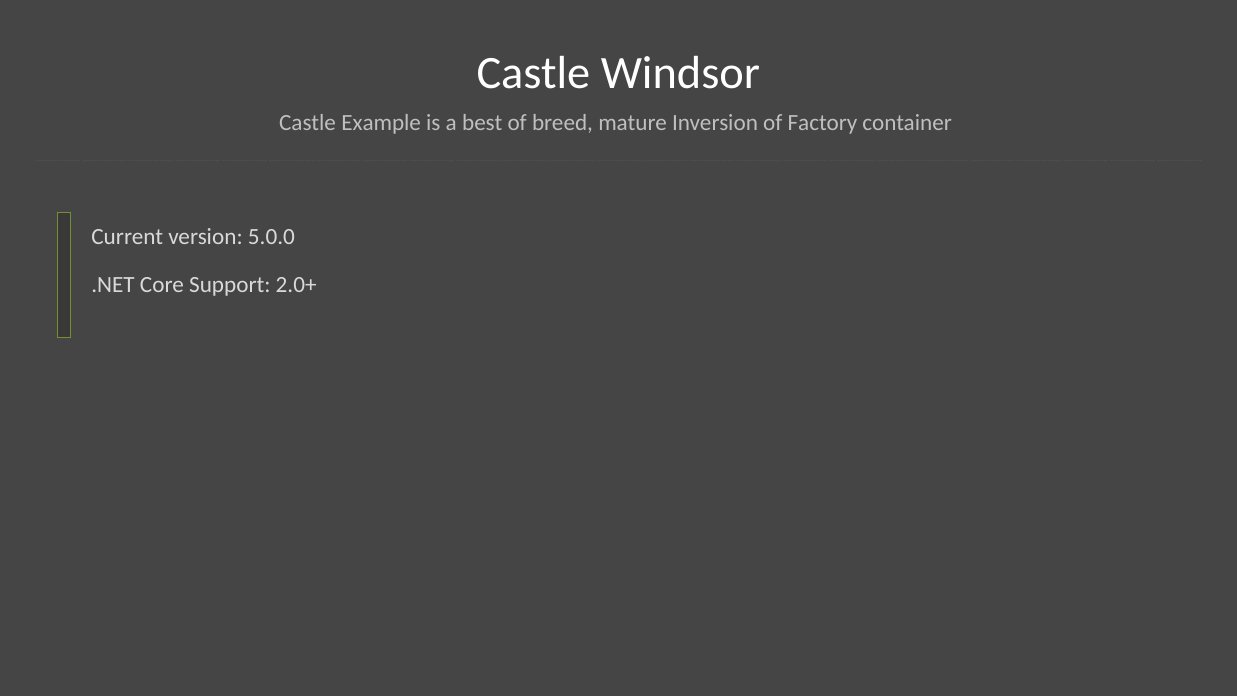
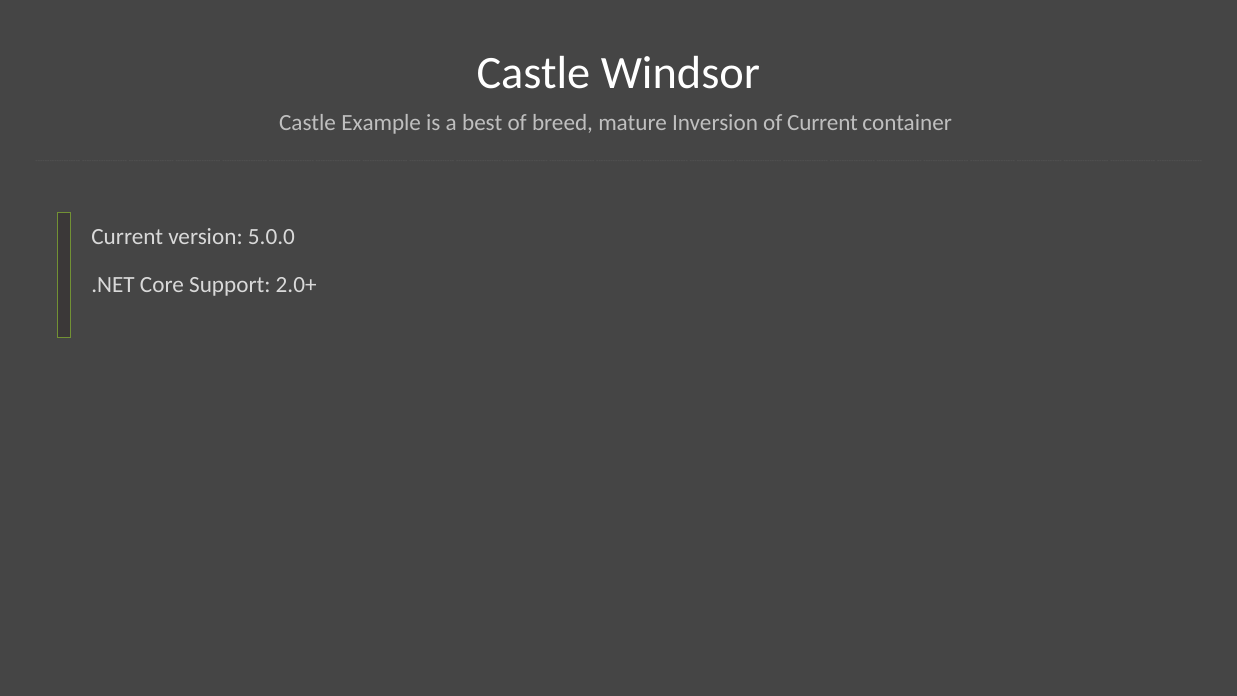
of Factory: Factory -> Current (823, 122)
